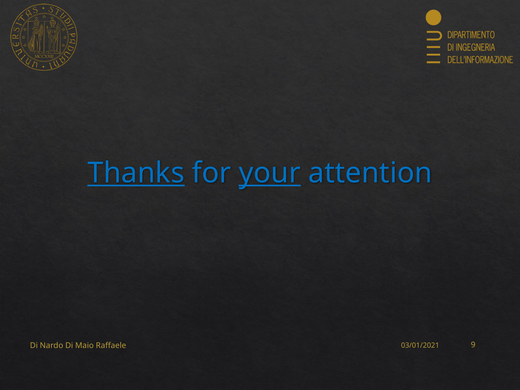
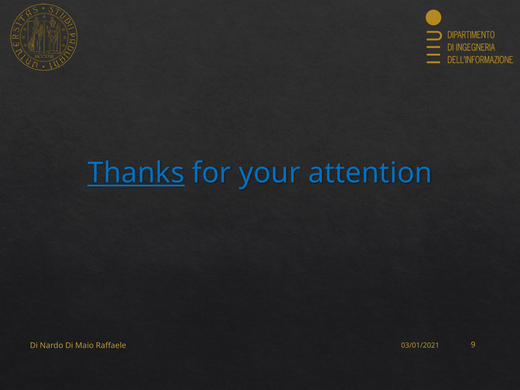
your underline: present -> none (270, 173)
